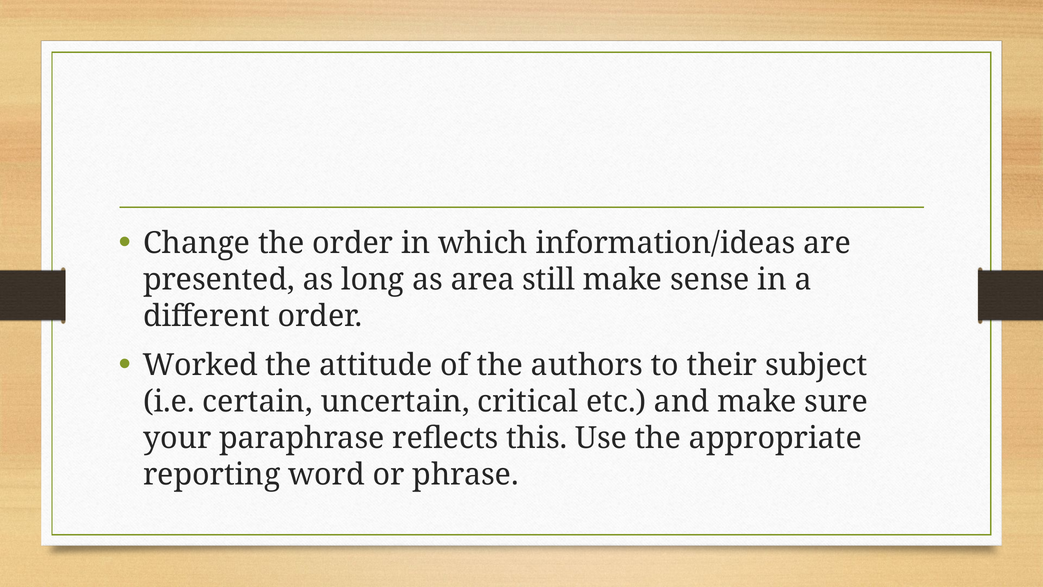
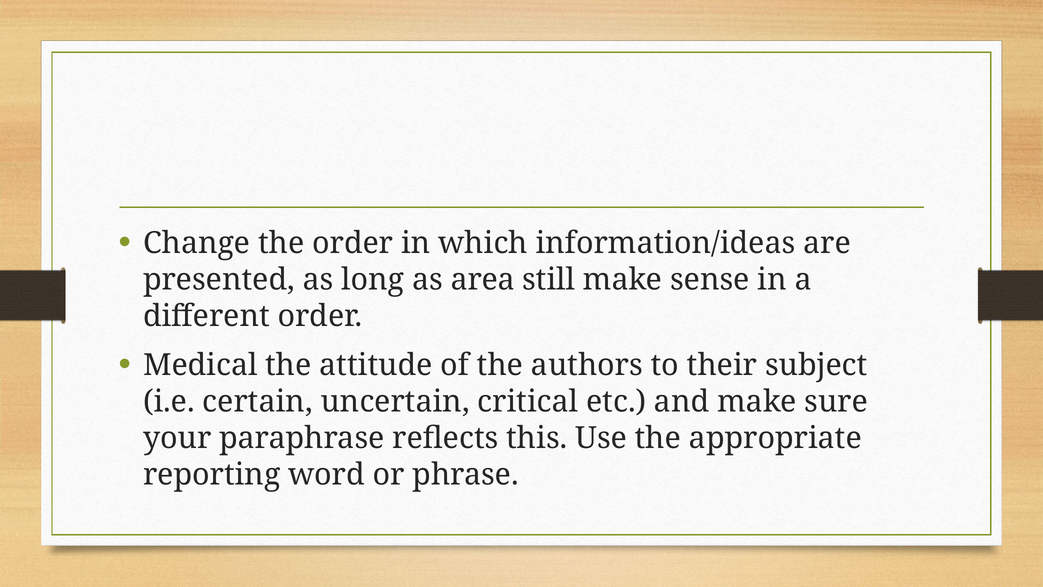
Worked: Worked -> Medical (200, 365)
